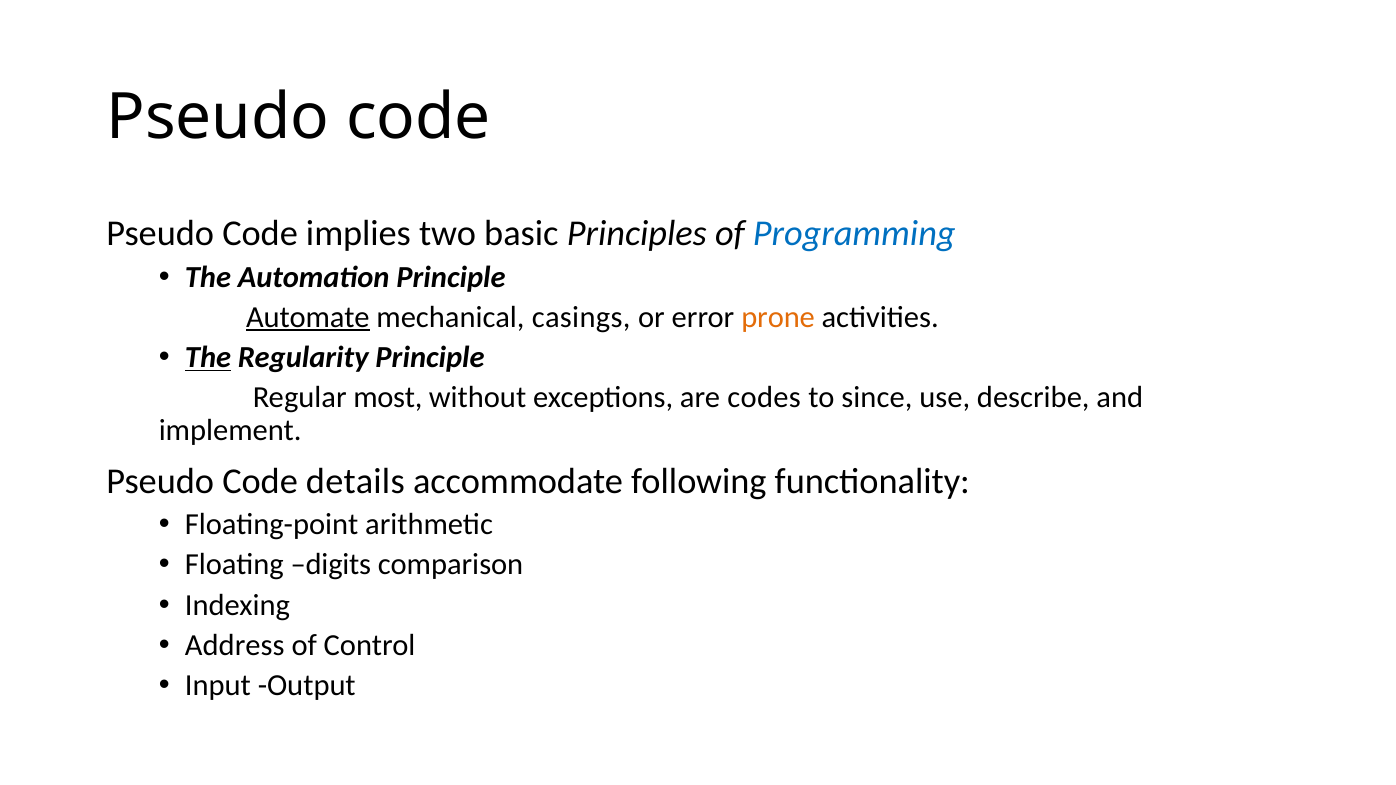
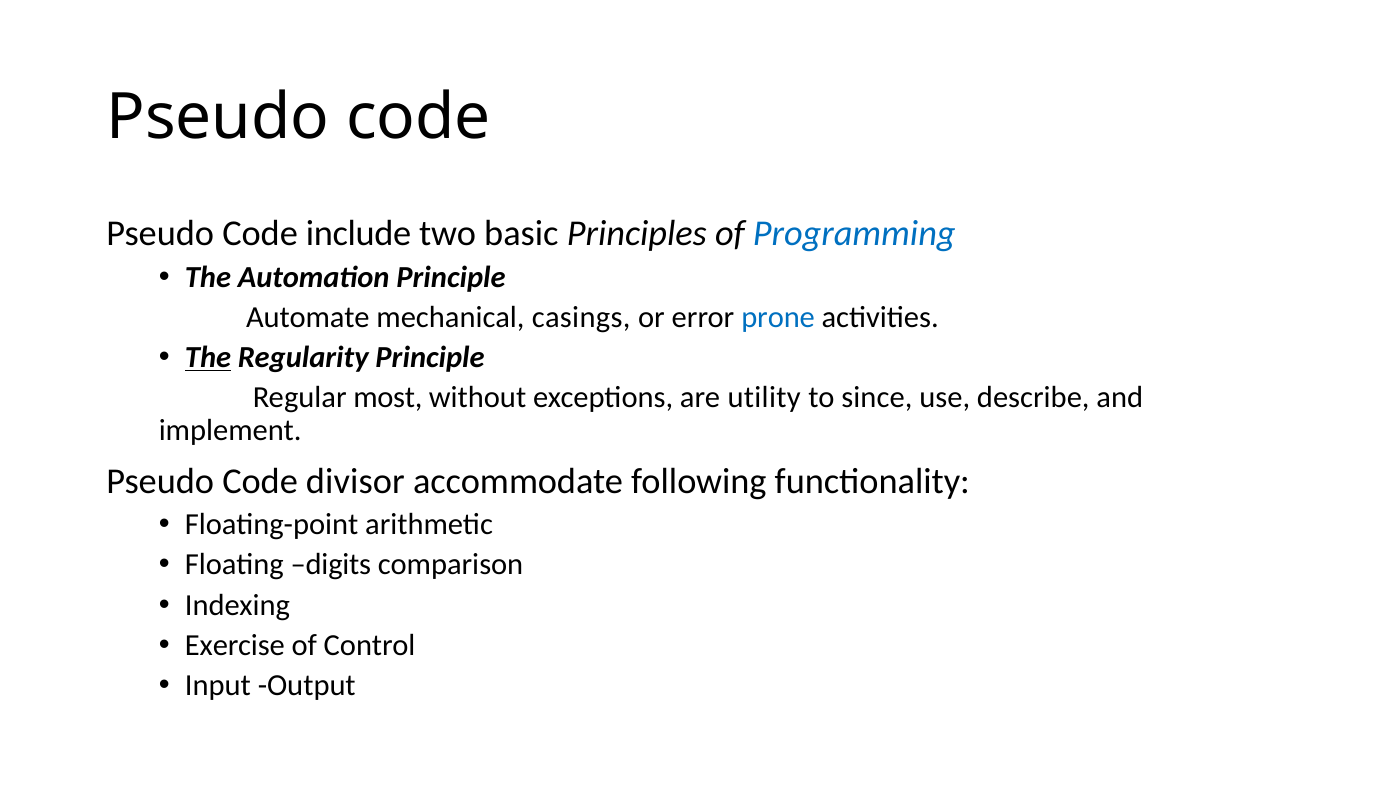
implies: implies -> include (359, 234)
Automate underline: present -> none (308, 317)
prone colour: orange -> blue (778, 317)
codes: codes -> utility (764, 398)
details: details -> divisor (355, 481)
Address: Address -> Exercise (235, 645)
